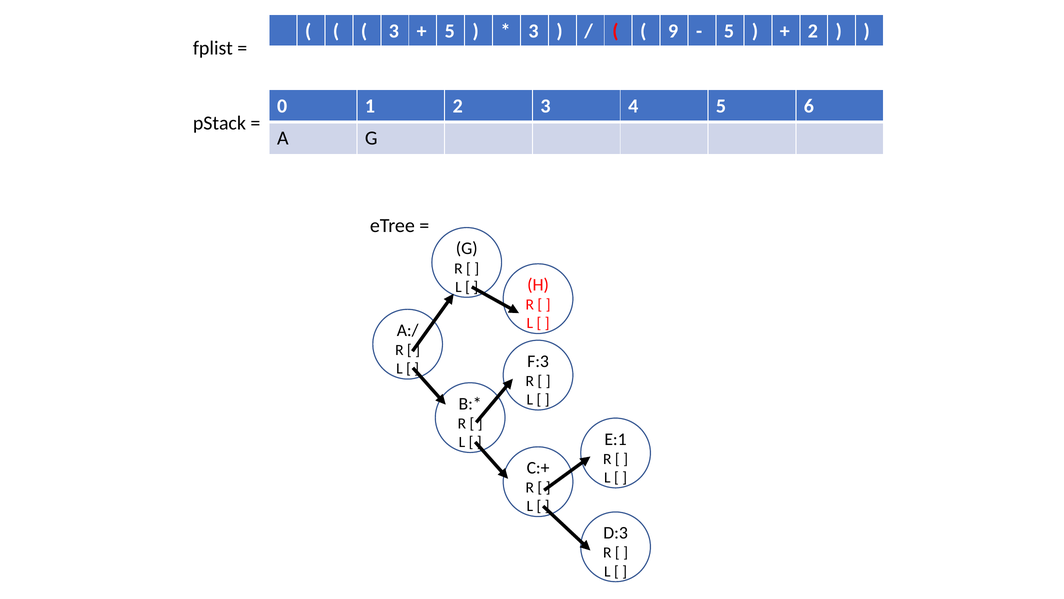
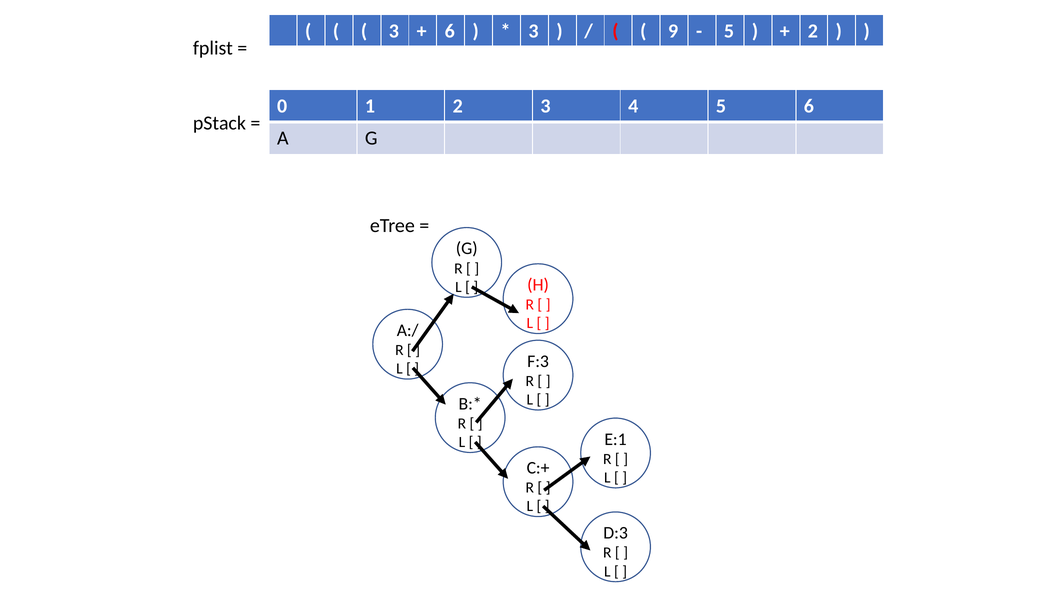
5: 5 -> 6 (450, 31)
